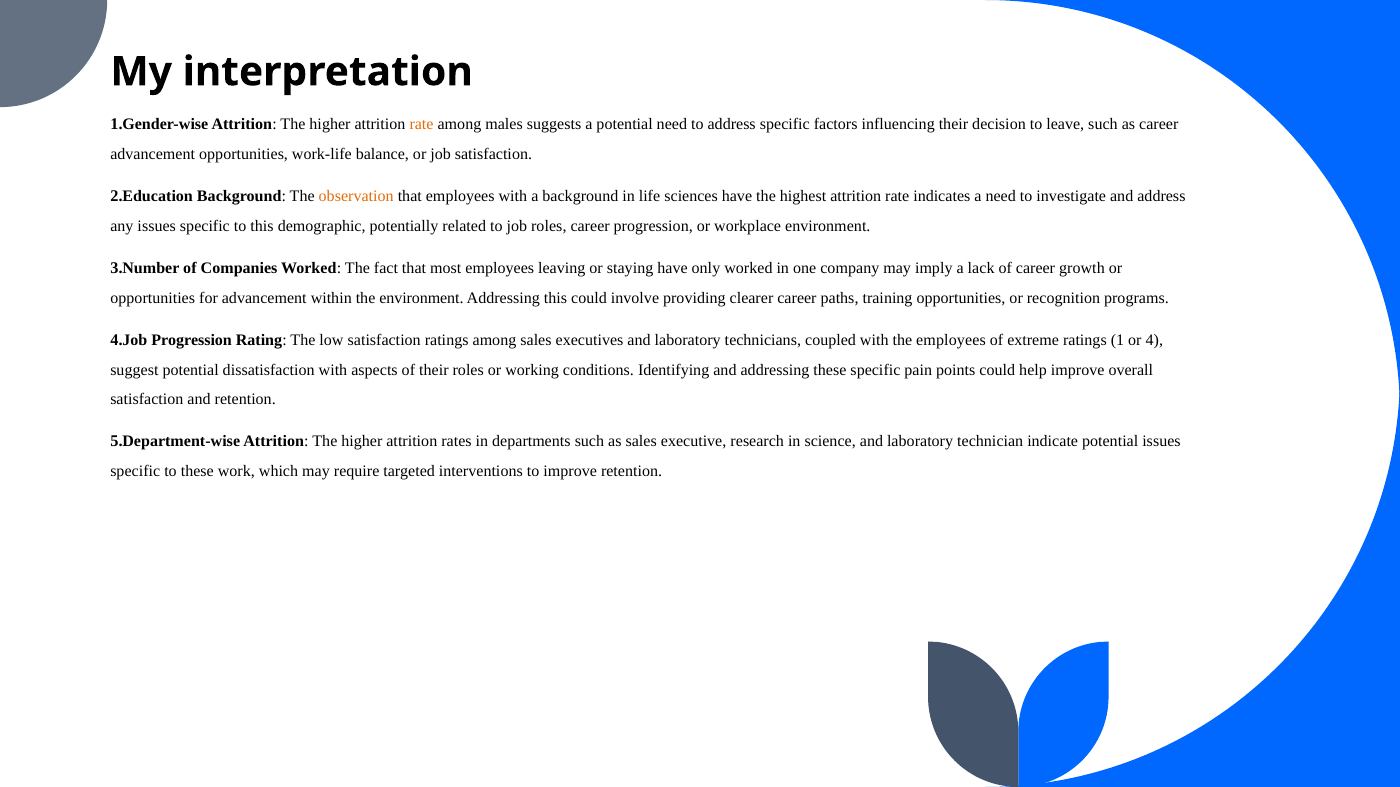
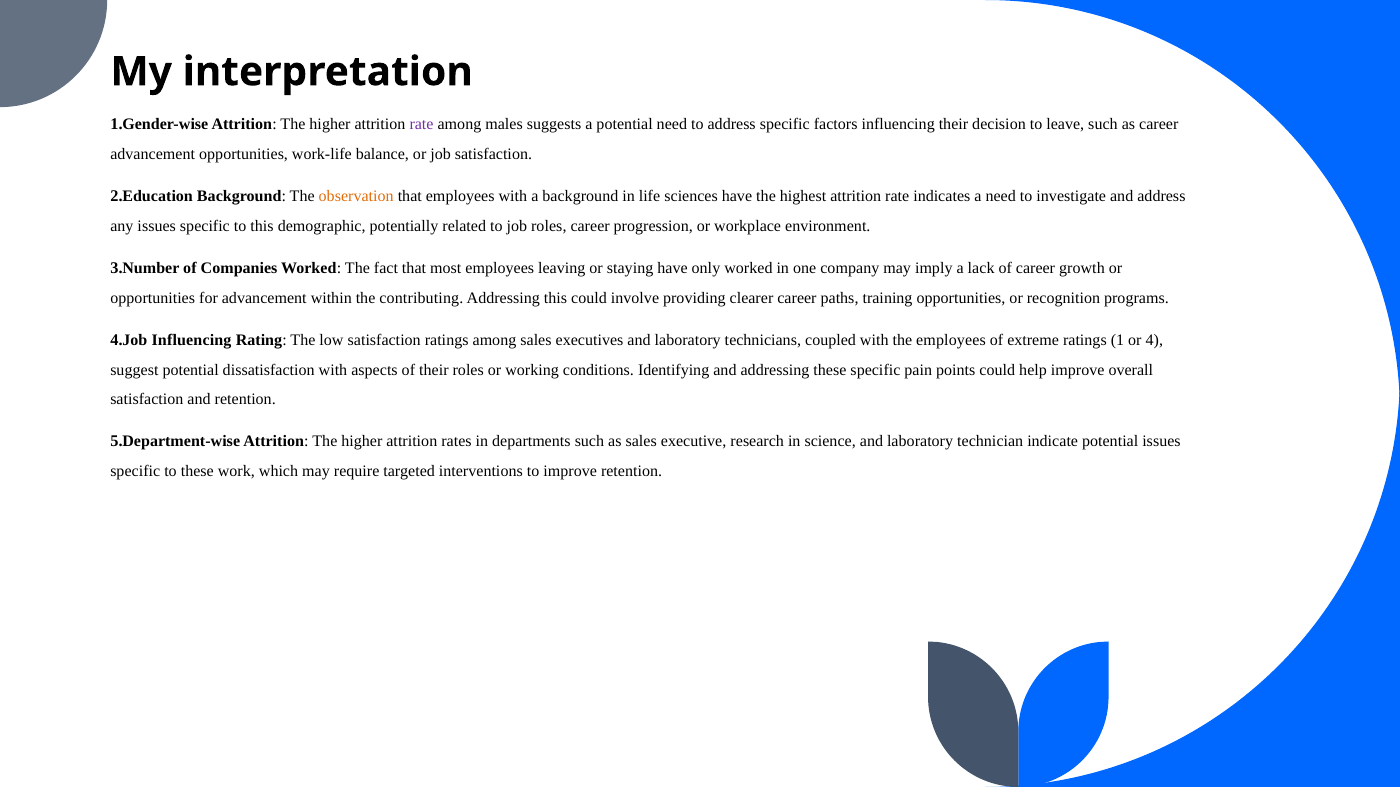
rate colour: orange -> purple (422, 125)
the environment: environment -> contributing (421, 298)
Progression: Progression -> Influencing (192, 341)
